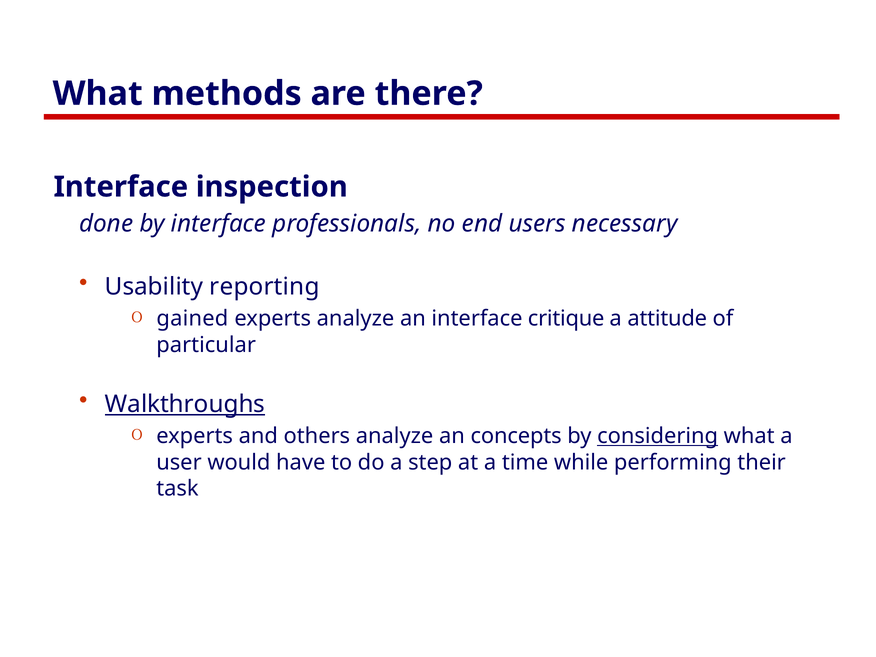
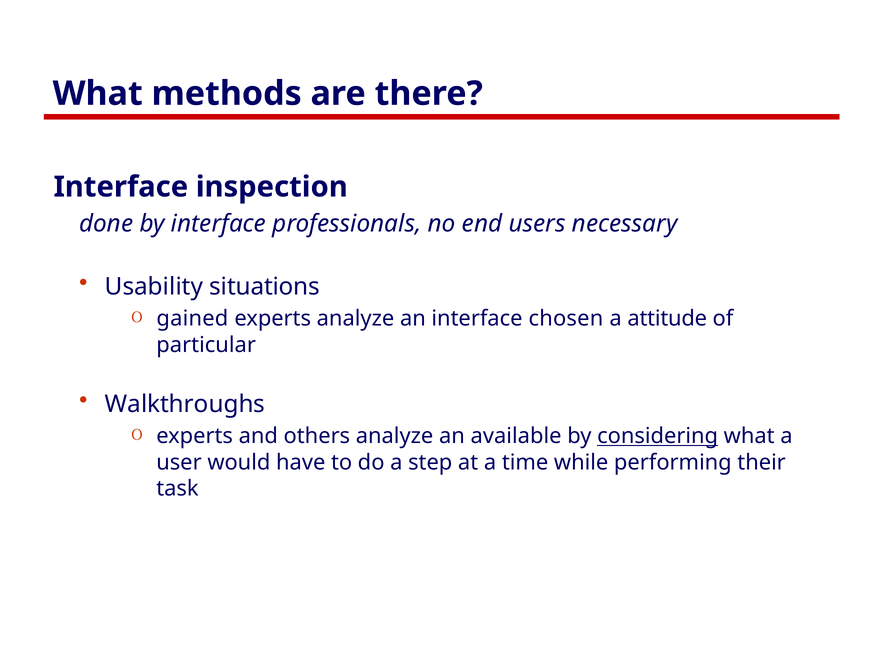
reporting: reporting -> situations (265, 287)
critique: critique -> chosen (566, 319)
Walkthroughs underline: present -> none (185, 404)
concepts: concepts -> available (516, 436)
